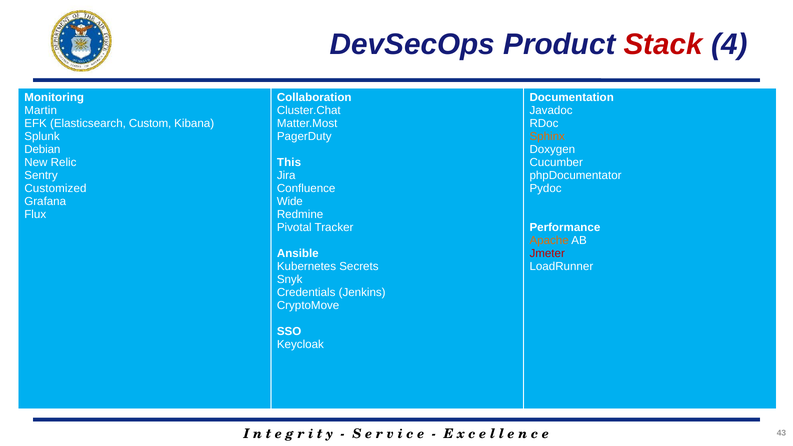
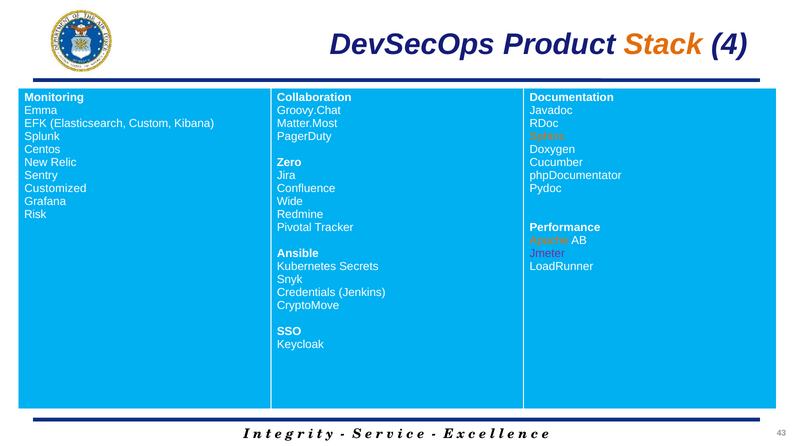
Stack colour: red -> orange (663, 44)
Martin: Martin -> Emma (41, 111)
Cluster.Chat: Cluster.Chat -> Groovy.Chat (309, 111)
Debian: Debian -> Centos (42, 150)
This: This -> Zero (289, 163)
Flux: Flux -> Risk (35, 215)
Jmeter colour: red -> purple (547, 254)
